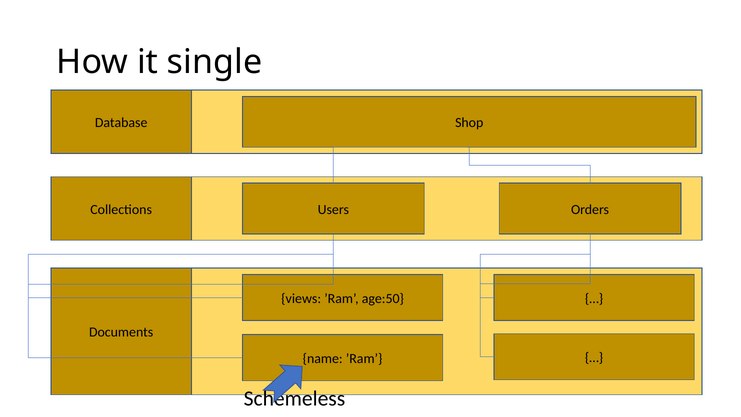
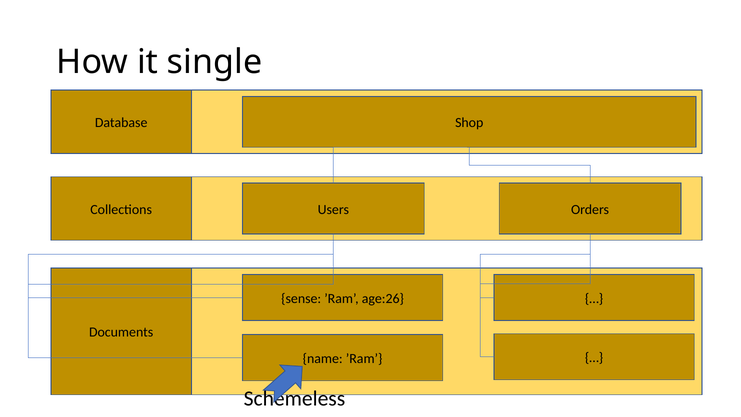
views: views -> sense (301, 298)
age:50: age:50 -> age:26 (383, 298)
